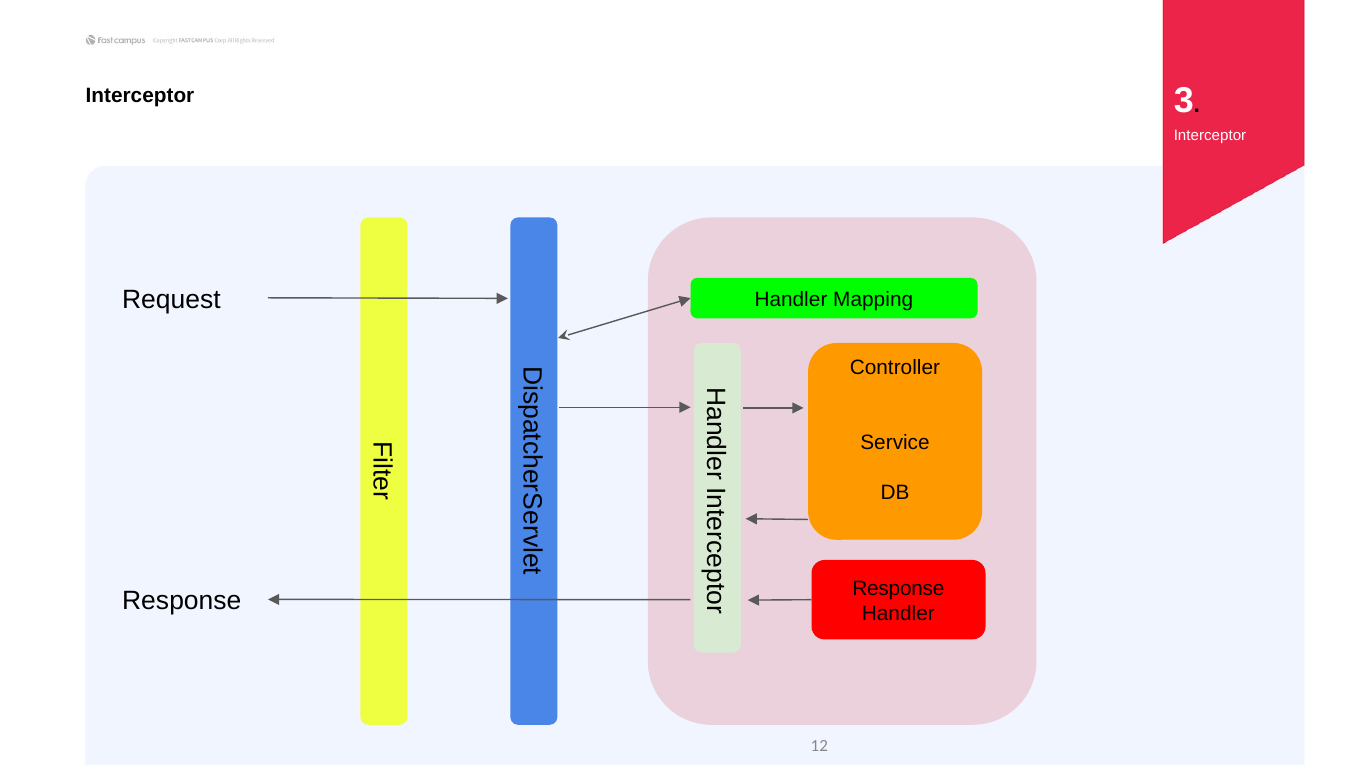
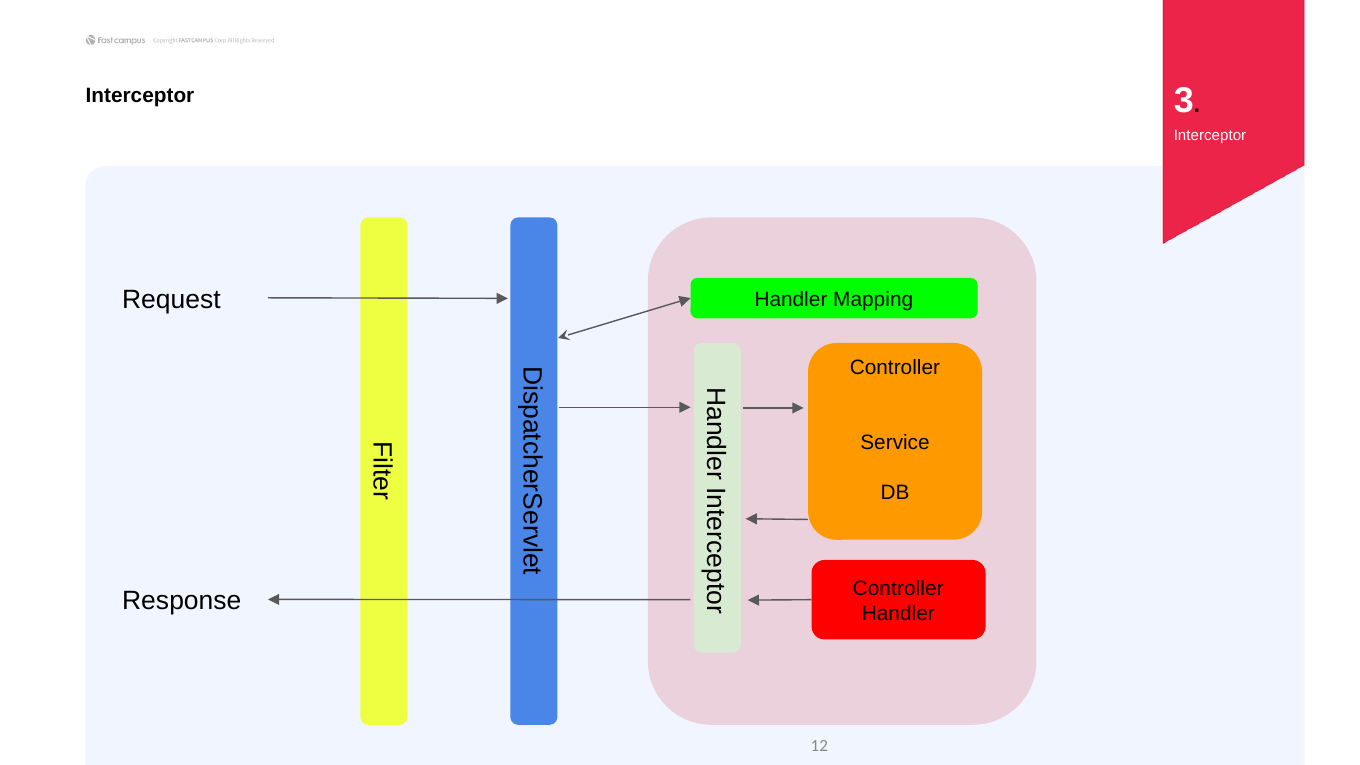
Response: Response -> Controller (898, 589)
